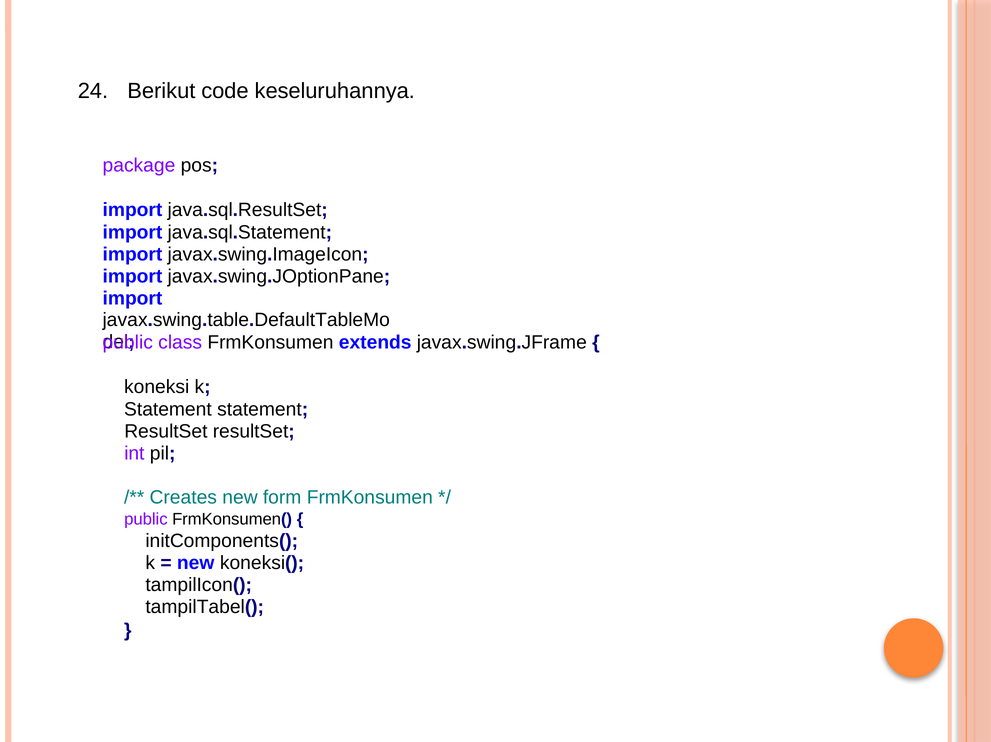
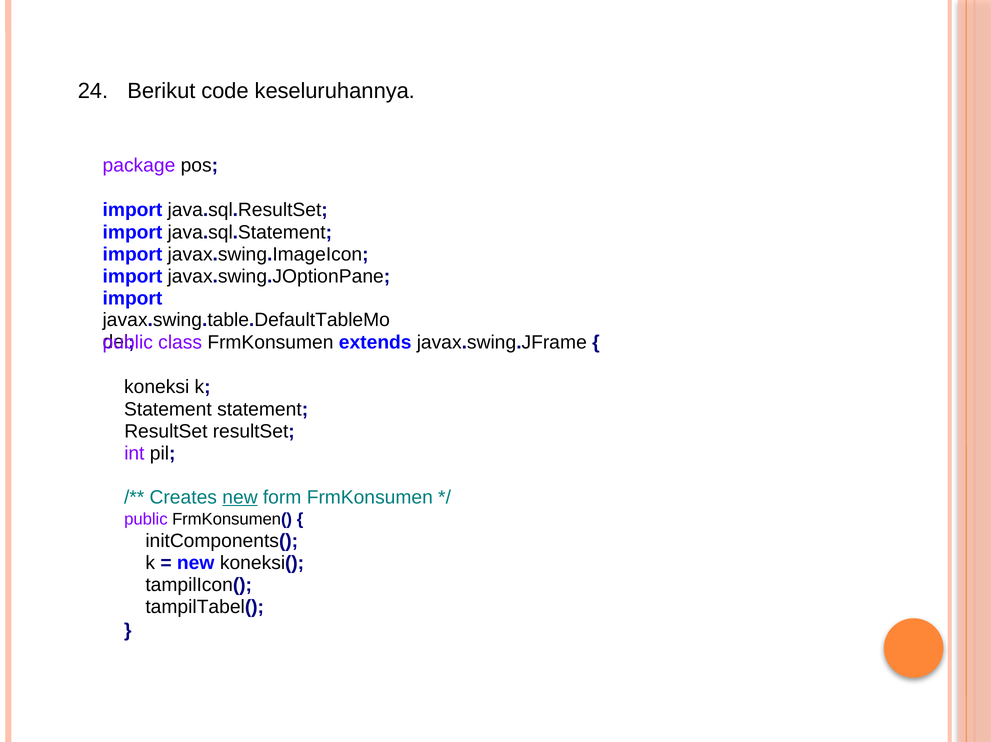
new underline: none -> present (240, 498)
